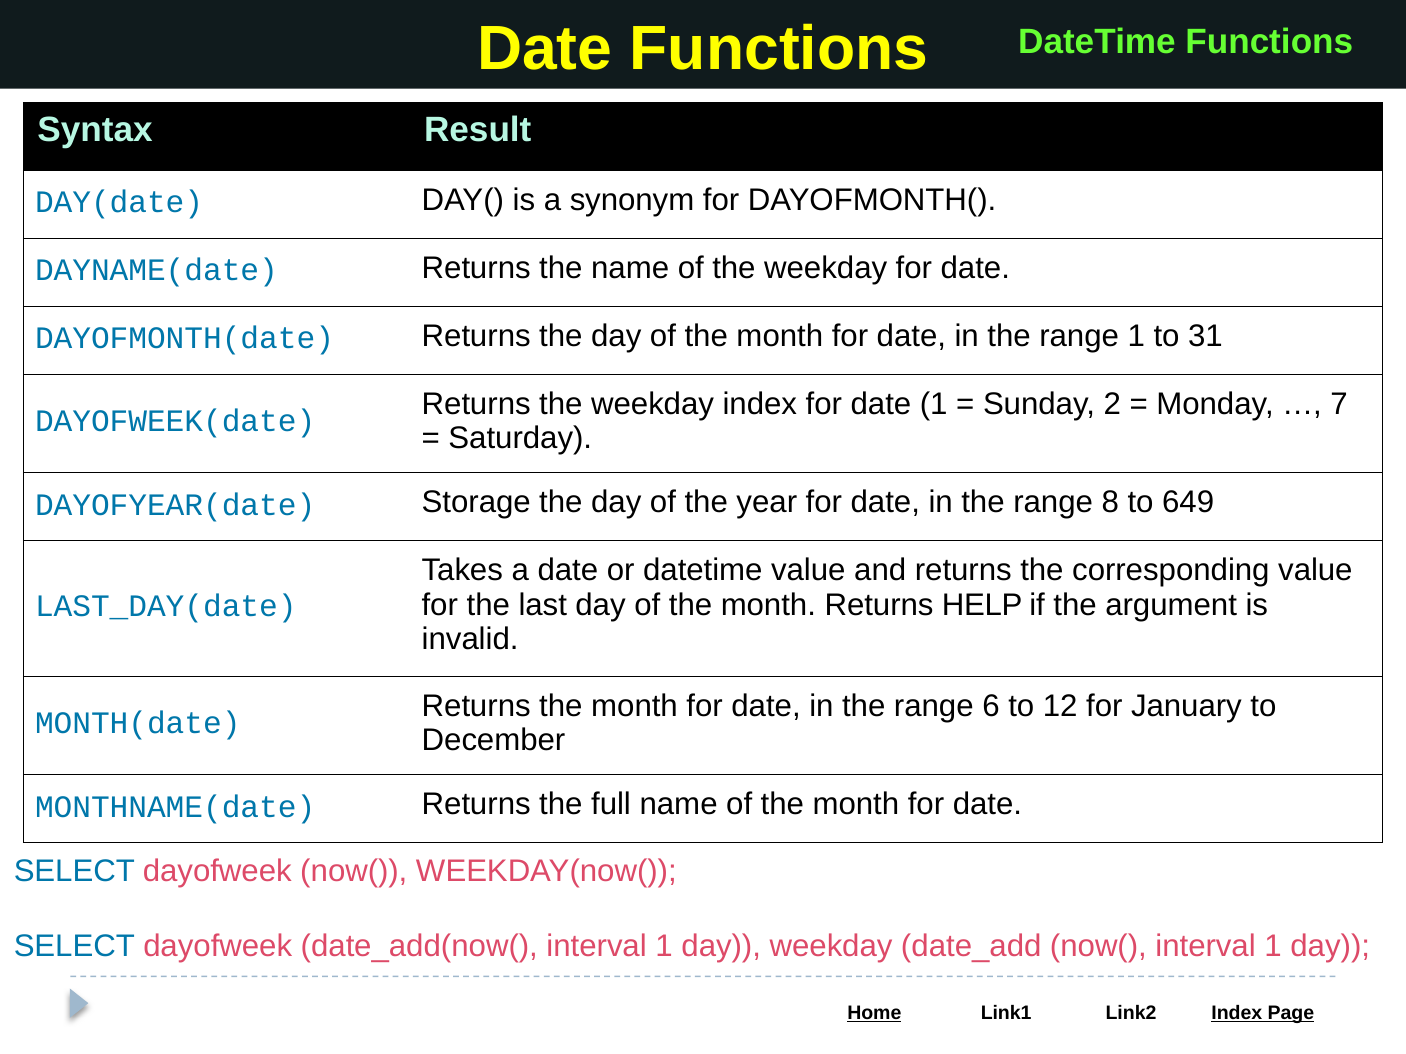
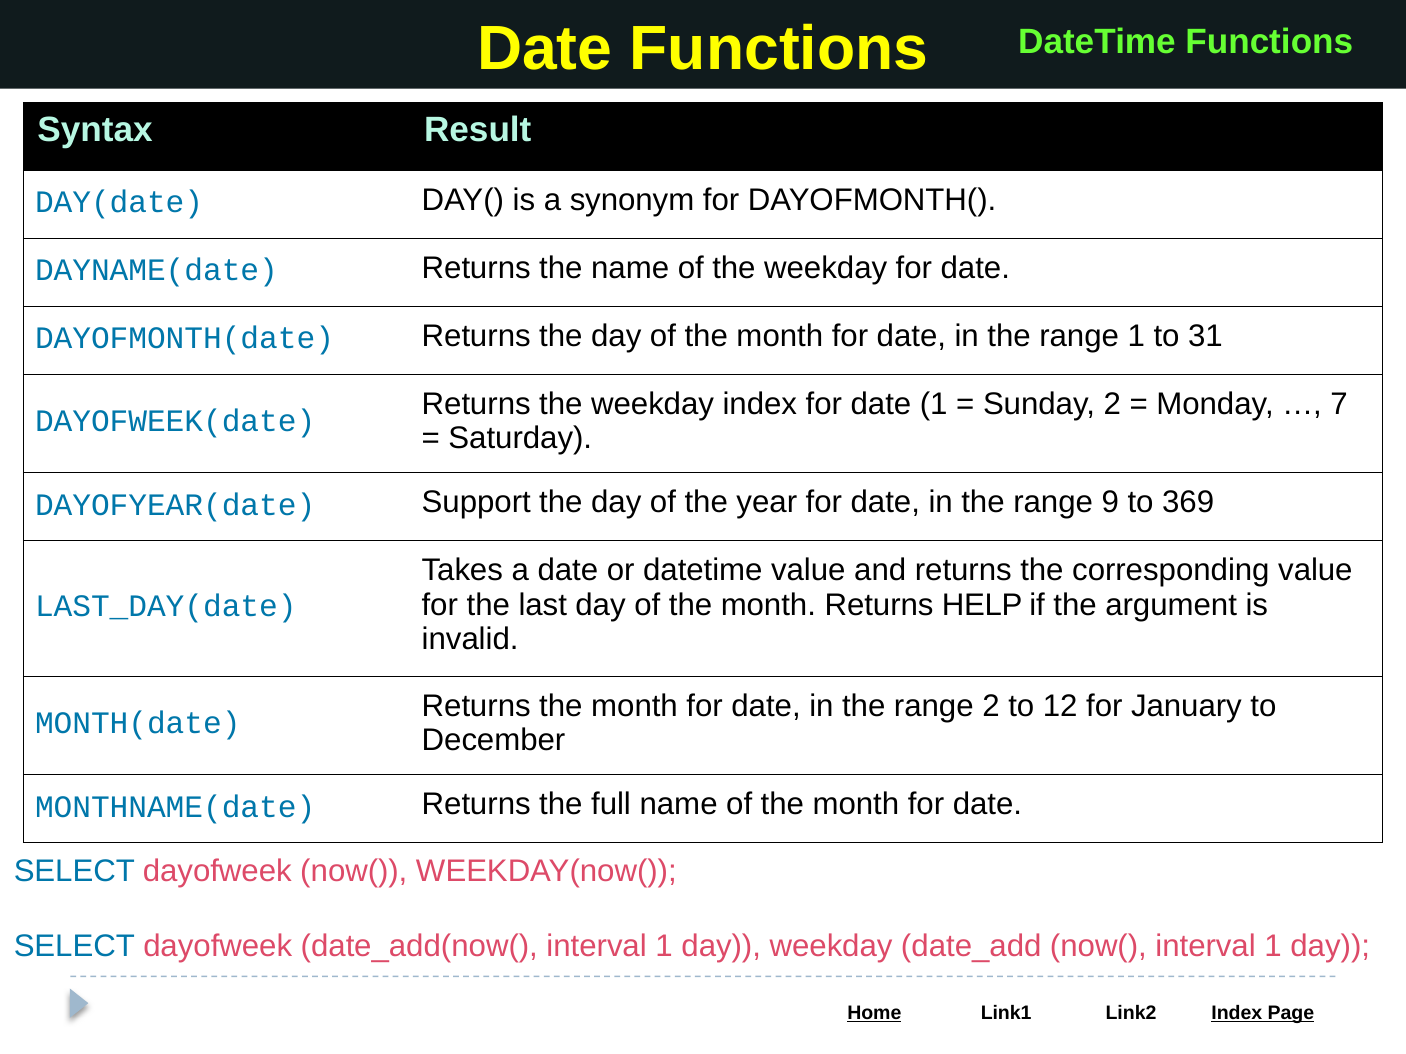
Storage: Storage -> Support (476, 503)
8: 8 -> 9 (1110, 503)
649: 649 -> 369 (1188, 503)
range 6: 6 -> 2 (991, 706)
